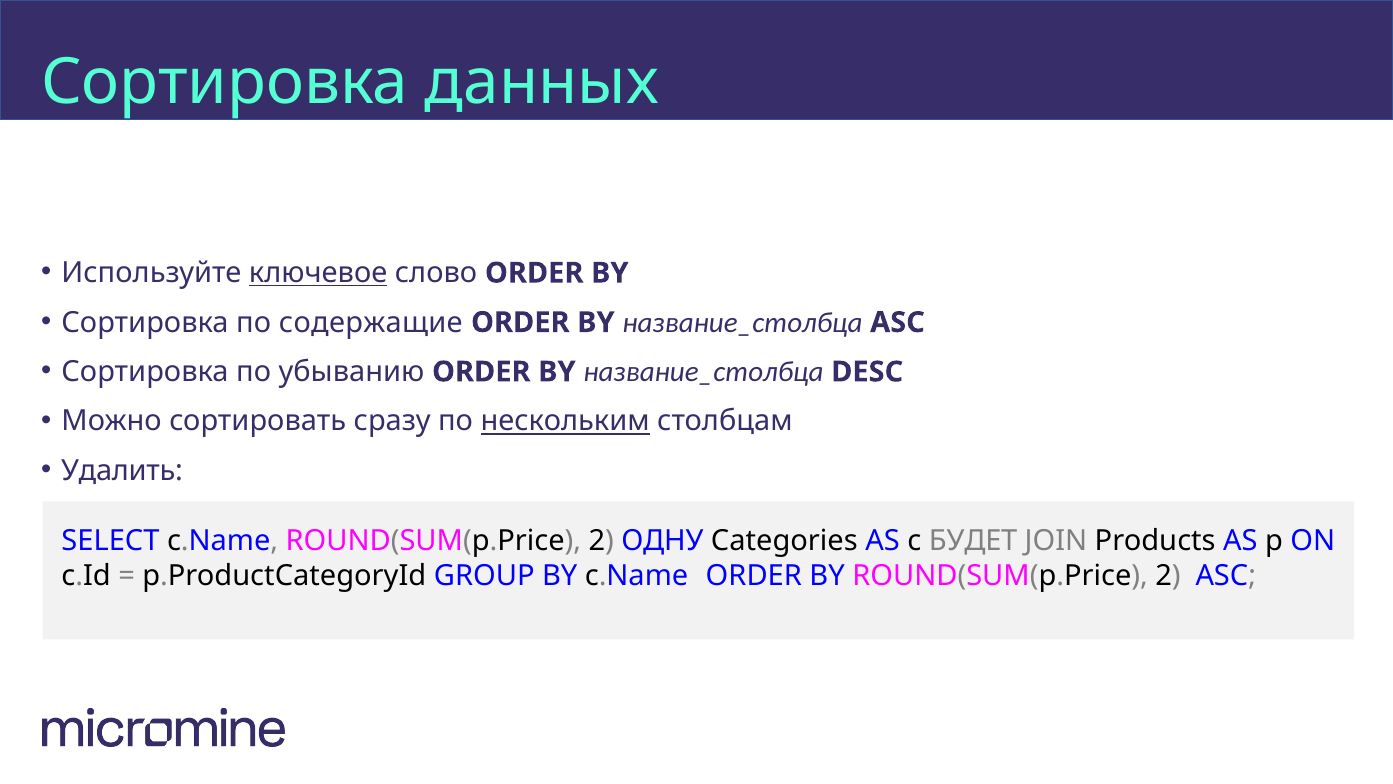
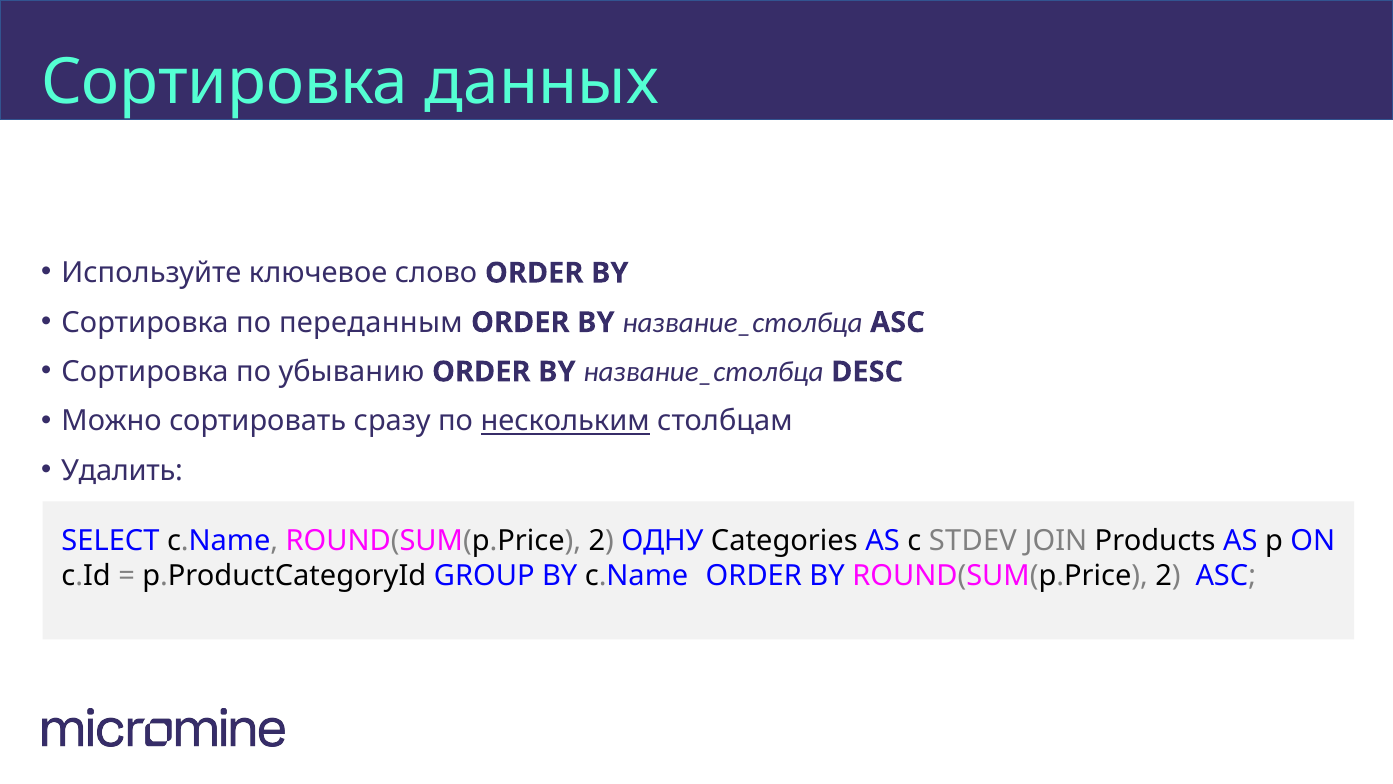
ключевое underline: present -> none (318, 273)
содержащие: содержащие -> переданным (371, 322)
БУДЕТ: БУДЕТ -> STDEV (973, 540)
